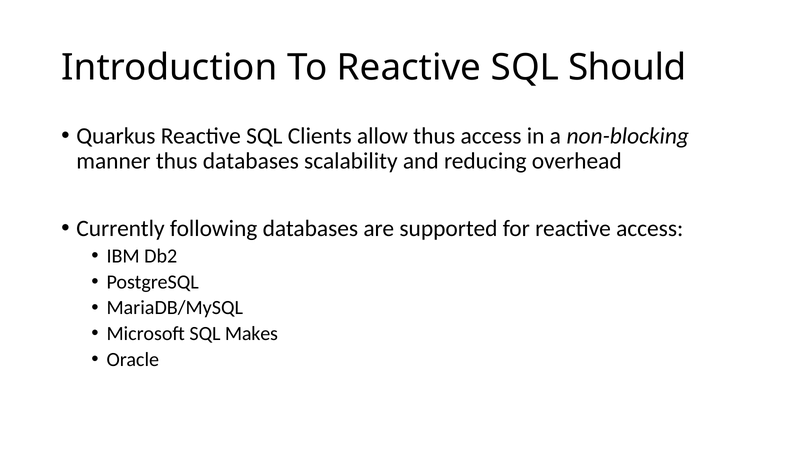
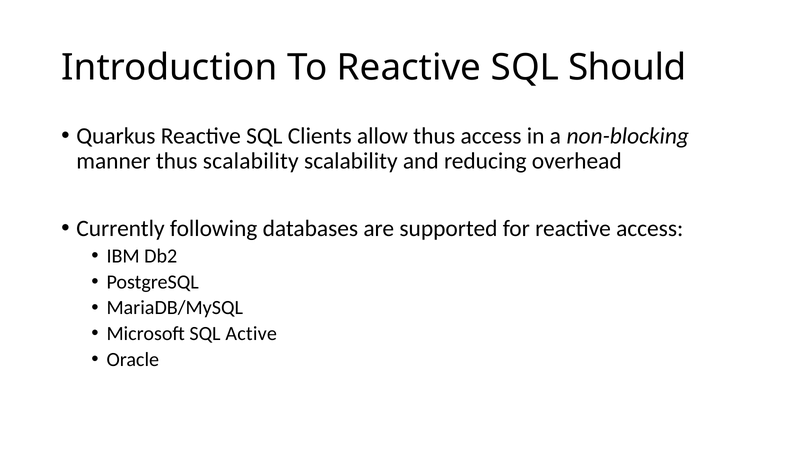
thus databases: databases -> scalability (251, 161)
Makes: Makes -> Active (251, 334)
